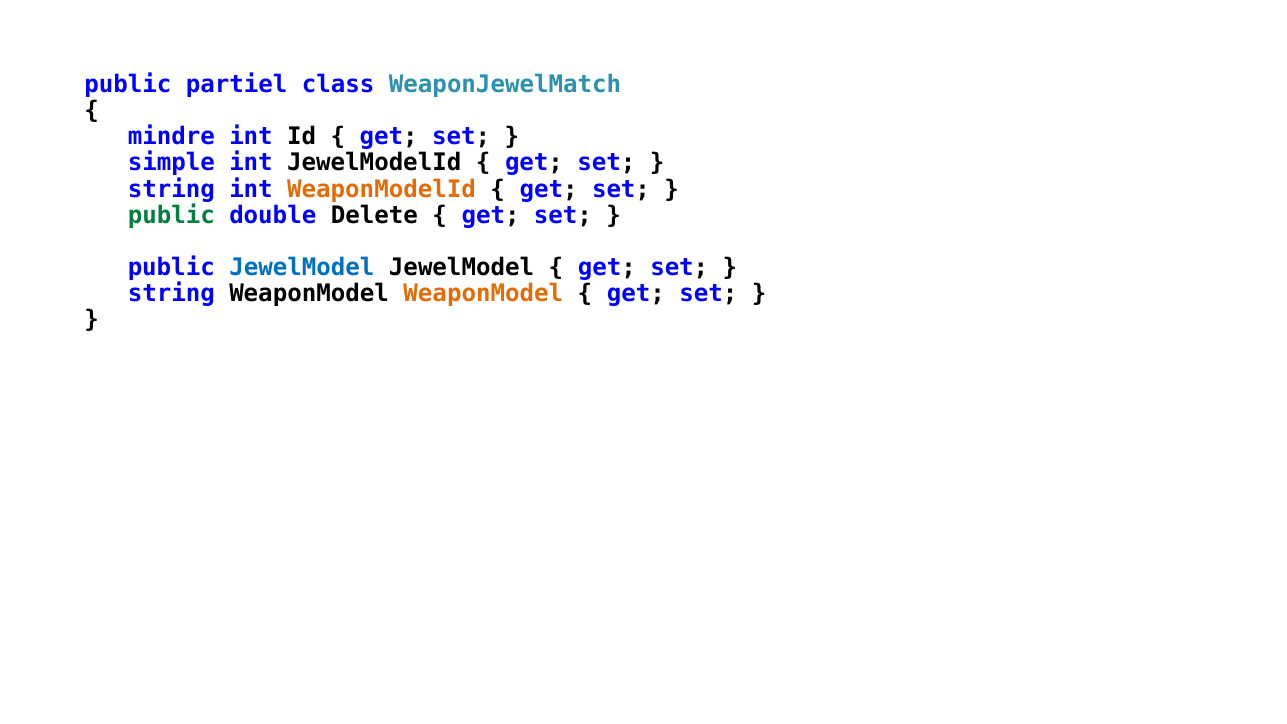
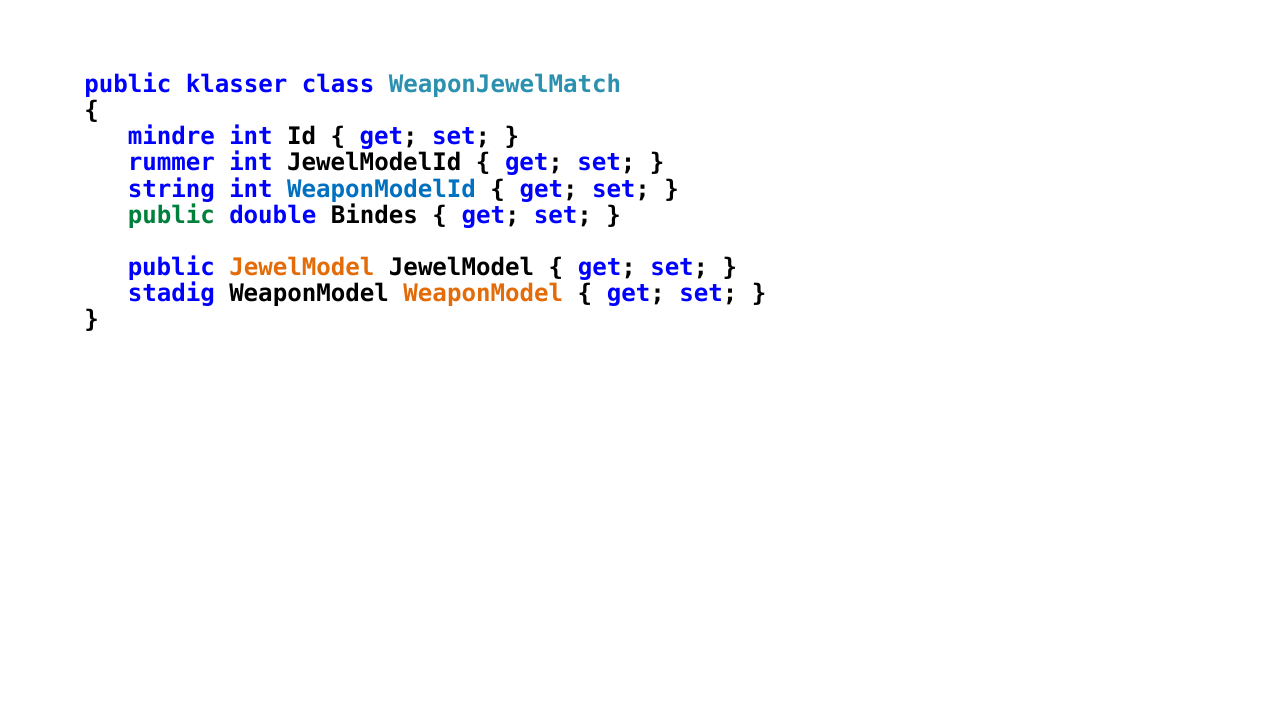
partiel: partiel -> klasser (237, 85)
simple: simple -> rummer (171, 163)
WeaponModelId colour: orange -> blue (382, 189)
Delete: Delete -> Bindes (374, 215)
JewelModel colour: blue -> orange (302, 267)
string: string -> stadig (171, 293)
